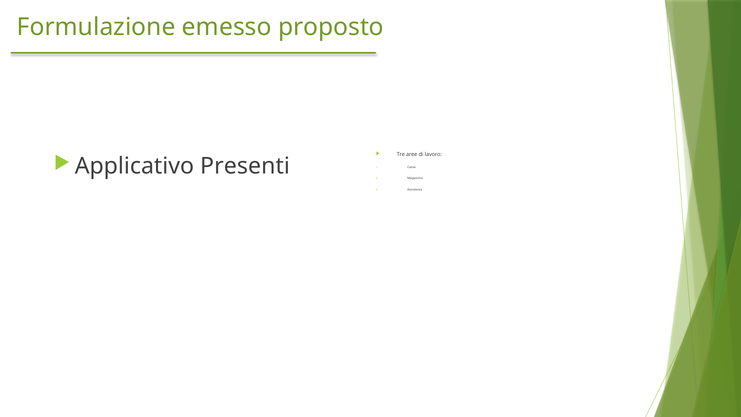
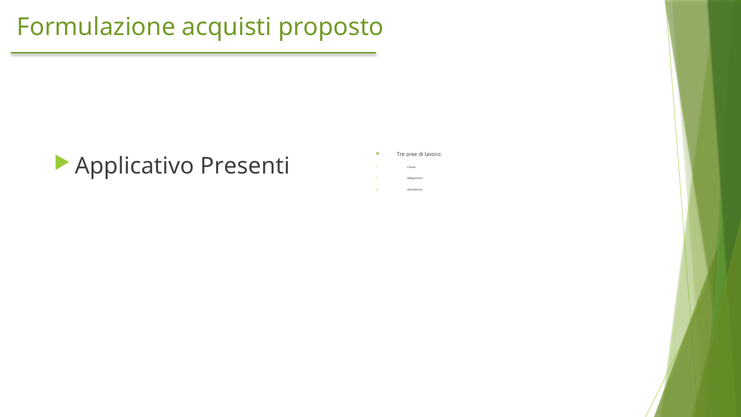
emesso: emesso -> acquisti (227, 27)
